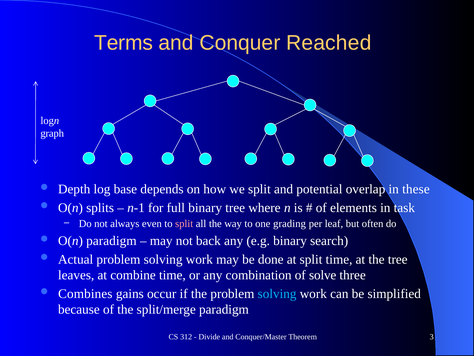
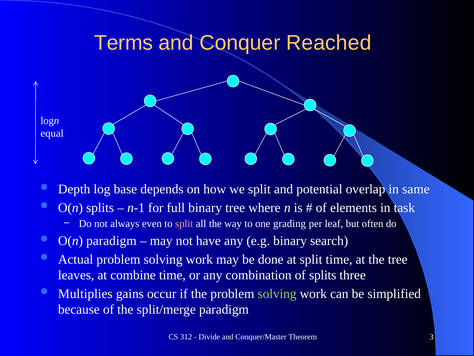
graph: graph -> equal (52, 133)
these: these -> same (416, 189)
back: back -> have (208, 241)
of solve: solve -> splits (323, 275)
Combines: Combines -> Multiplies (85, 293)
solving colour: light blue -> light green (277, 293)
